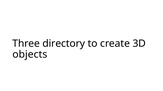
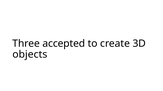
directory: directory -> accepted (64, 44)
